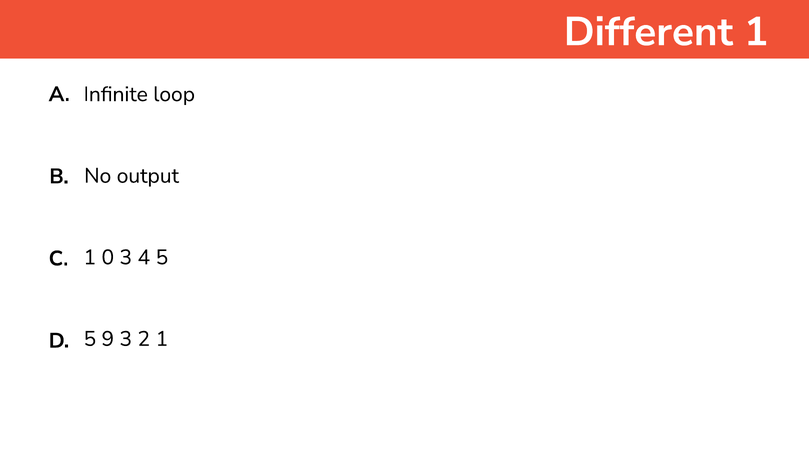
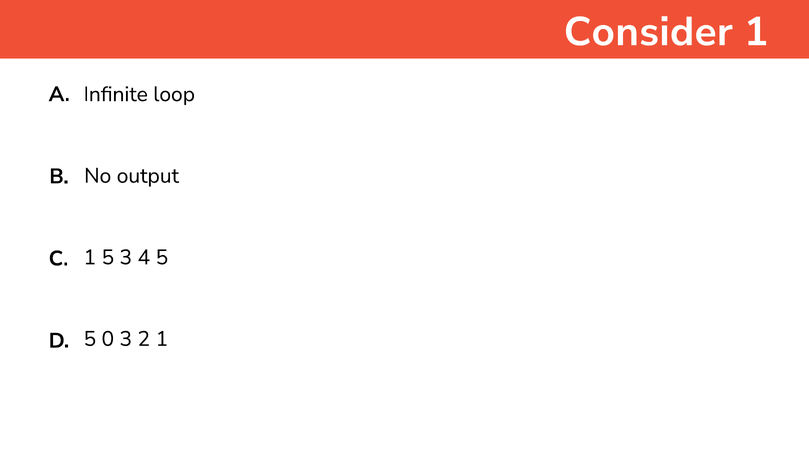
Different: Different -> Consider (648, 32)
1 0: 0 -> 5 (108, 257)
9: 9 -> 0 (108, 339)
